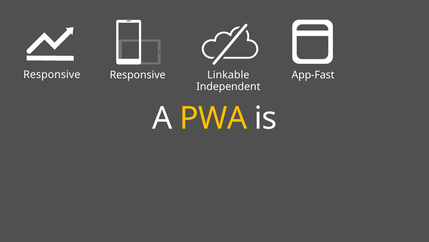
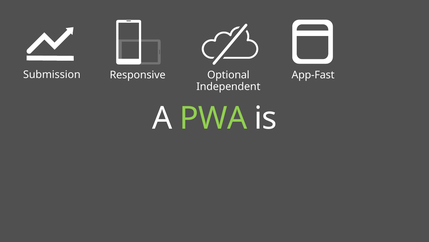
Responsive: Responsive -> Submission (52, 75)
Linkable: Linkable -> Optional (228, 75)
PWA colour: yellow -> light green (213, 118)
